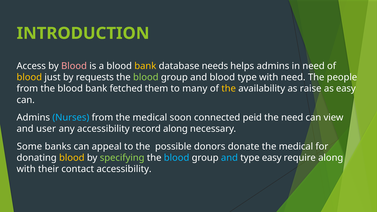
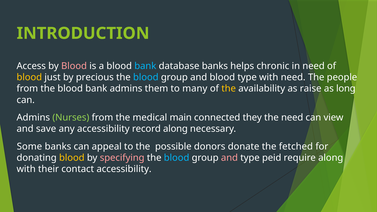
bank colour: yellow -> light blue (145, 66)
database needs: needs -> banks (215, 66)
helps admins: admins -> chronic (273, 66)
requests: requests -> precious (95, 77)
blood colour: light green -> light blue (146, 77)
bank fetched: fetched -> admins (126, 89)
as easy: easy -> long (346, 89)
Nurses colour: light blue -> light green (71, 118)
soon: soon -> main (181, 118)
peid: peid -> they (252, 118)
user: user -> save (46, 129)
medical: medical -> fetched (296, 146)
specifying colour: light green -> pink (122, 158)
and colour: light blue -> pink (229, 158)
type easy: easy -> peid (272, 158)
